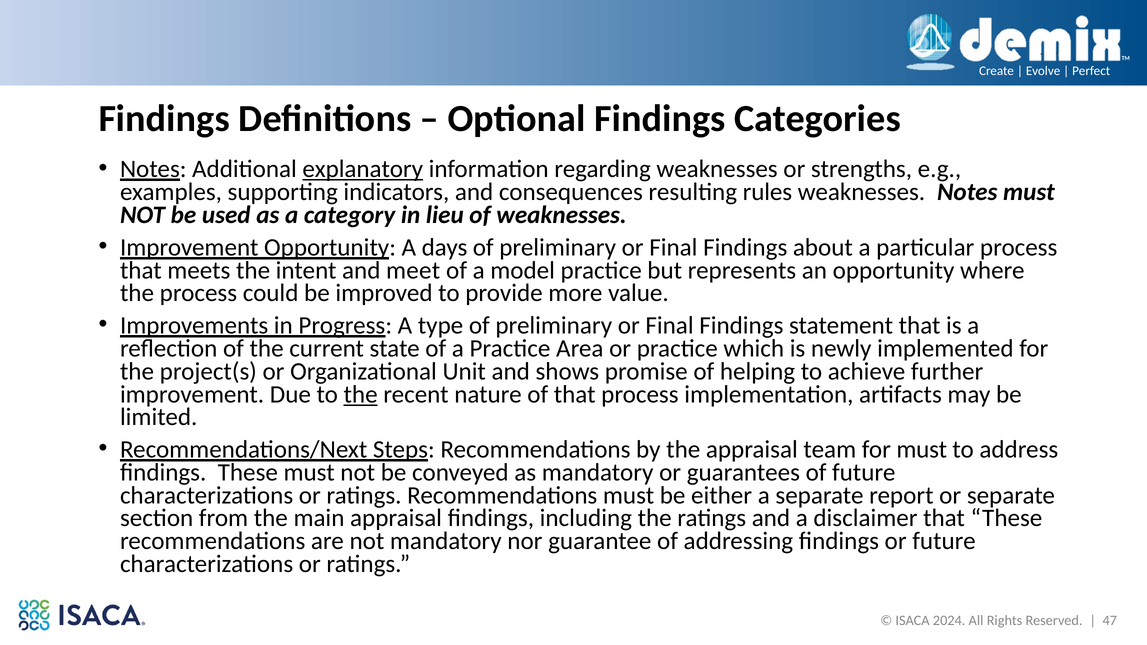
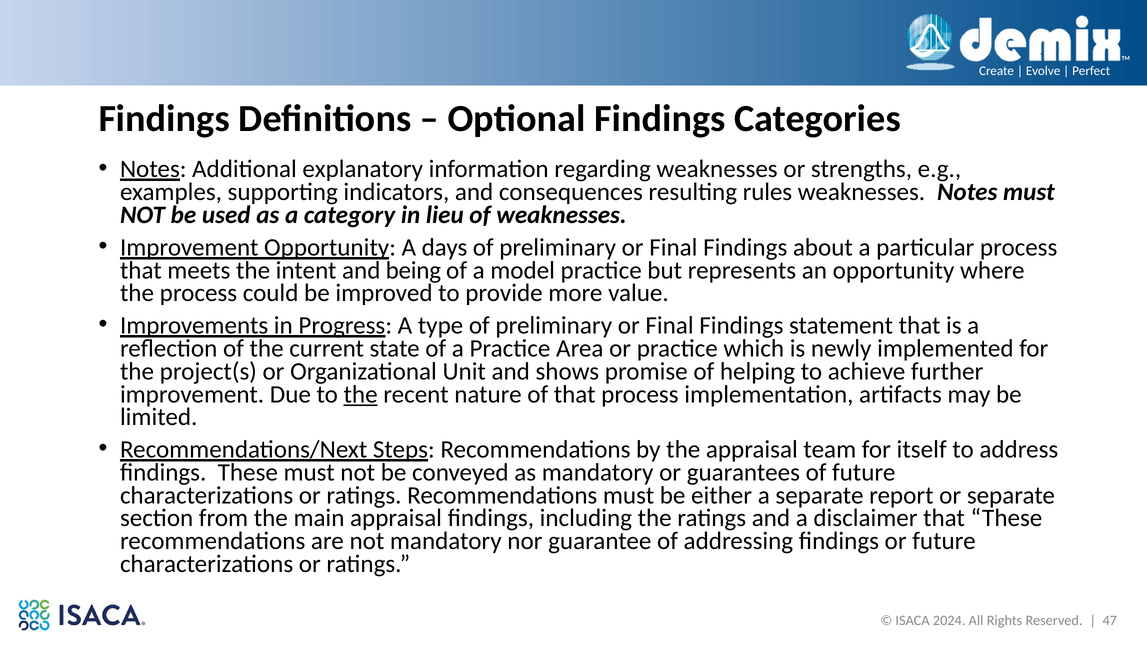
explanatory underline: present -> none (363, 169)
meet: meet -> being (413, 270)
for must: must -> itself (922, 450)
